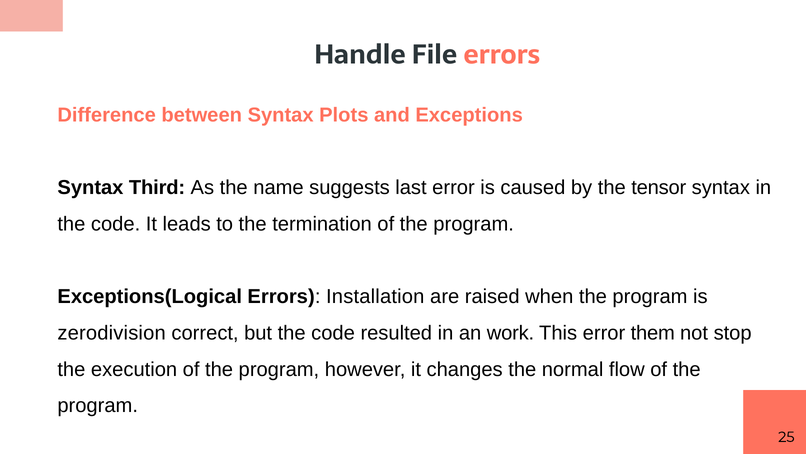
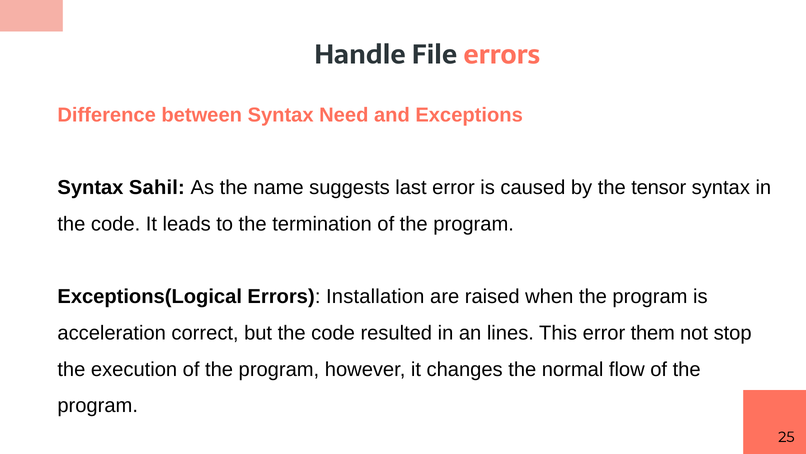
Plots: Plots -> Need (344, 115)
Third: Third -> Sahil (157, 188)
zerodivision: zerodivision -> acceleration (112, 333)
work: work -> lines (510, 333)
